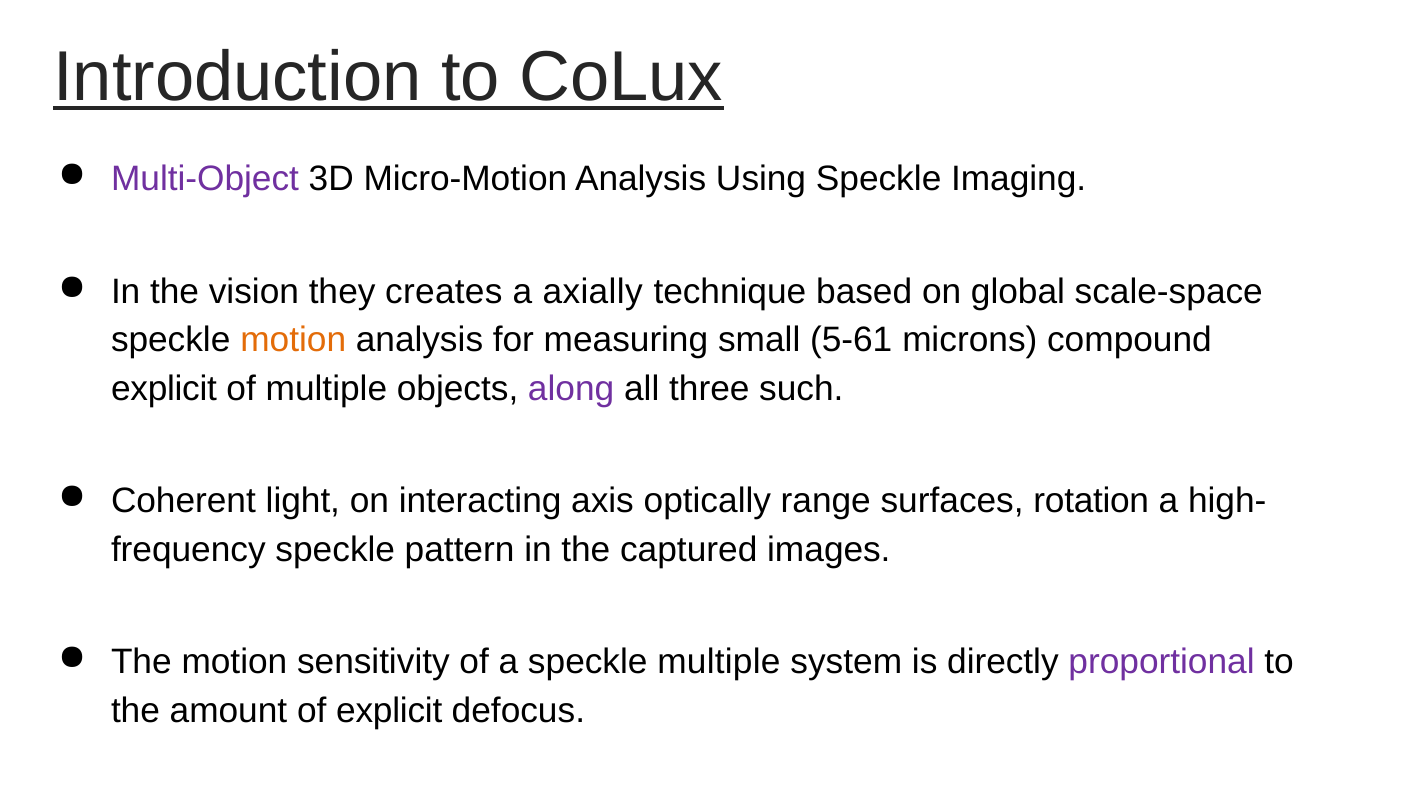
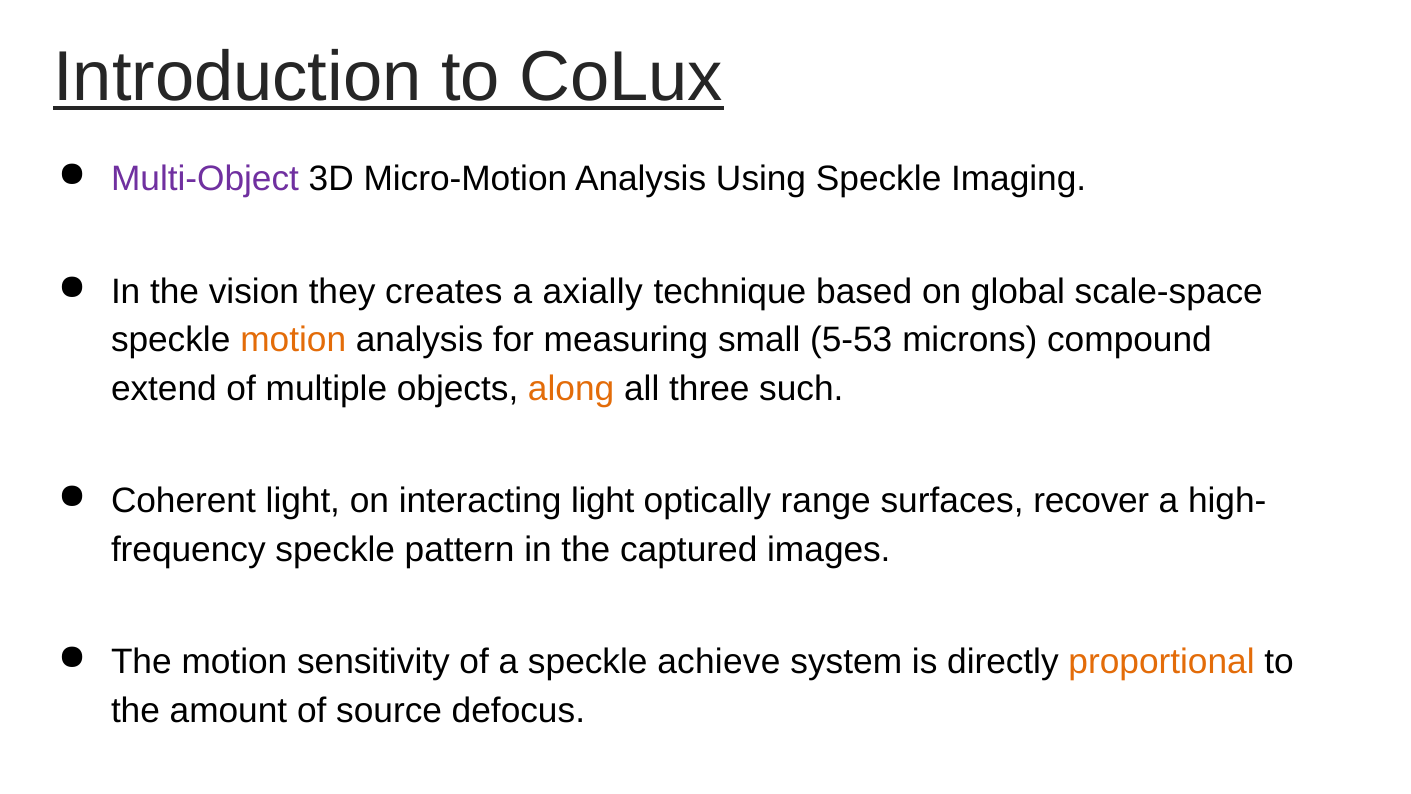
5-61: 5-61 -> 5-53 (851, 340)
explicit: explicit -> extend (164, 389)
along colour: purple -> orange (571, 389)
interacting axis: axis -> light (603, 501)
rotation: rotation -> recover (1091, 501)
speckle multiple: multiple -> achieve (719, 662)
proportional colour: purple -> orange (1162, 662)
of explicit: explicit -> source (389, 710)
